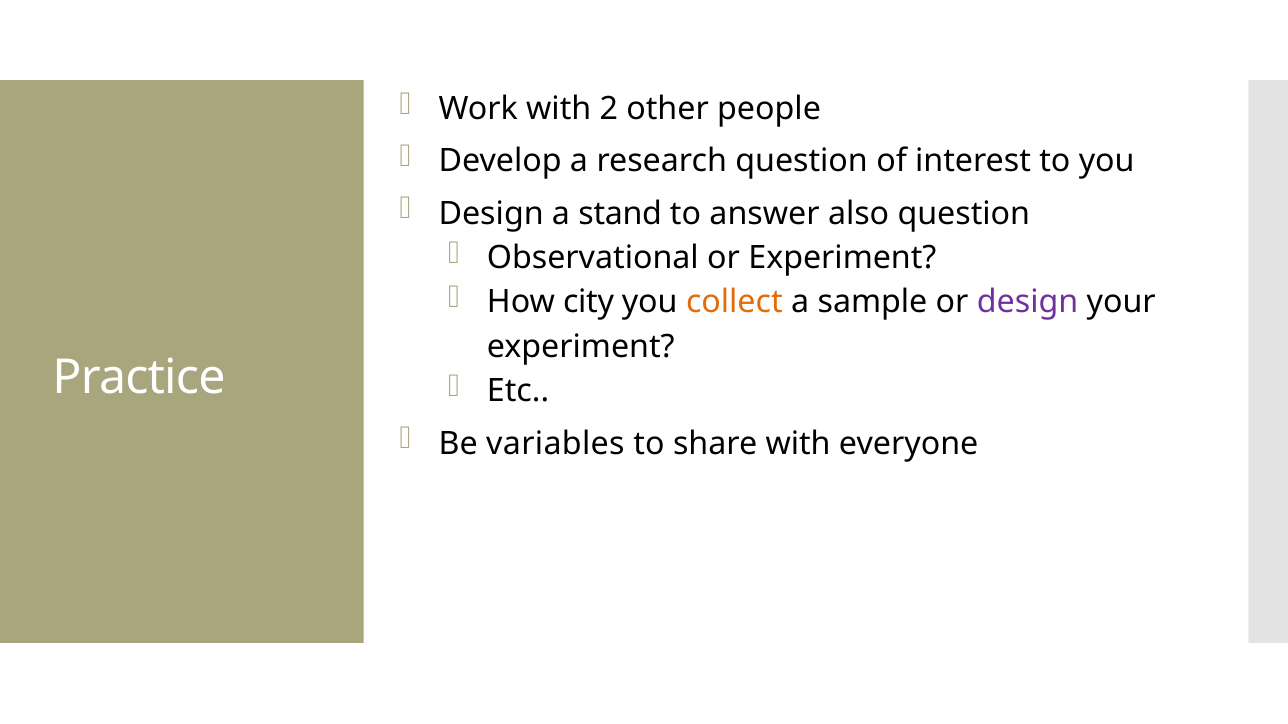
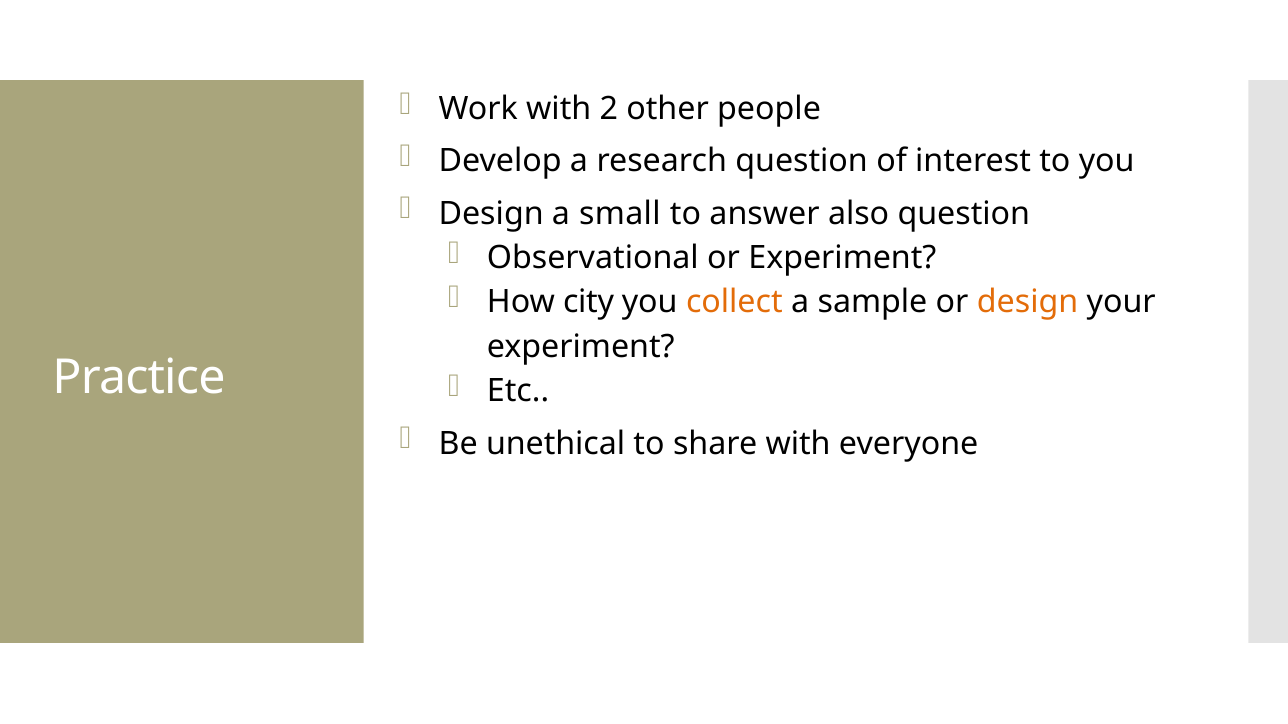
stand: stand -> small (620, 214)
design colour: purple -> orange (1028, 303)
variables: variables -> unethical (556, 444)
